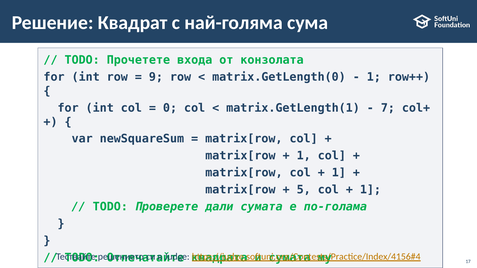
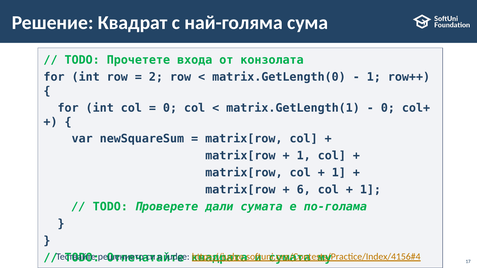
9: 9 -> 2 (156, 77)
7: 7 -> 0 (388, 108)
5: 5 -> 6 (304, 190)
